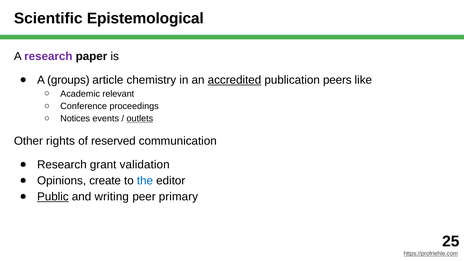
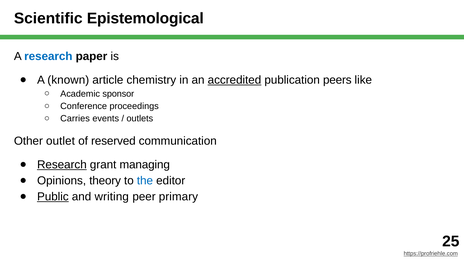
research colour: purple -> blue (48, 56)
groups: groups -> known (68, 80)
relevant: relevant -> sponsor (118, 94)
Notices: Notices -> Carries (75, 119)
outlets underline: present -> none (140, 119)
rights: rights -> outlet (60, 141)
Research underline: none -> present (62, 165)
validation: validation -> managing (145, 165)
create: create -> theory (105, 181)
